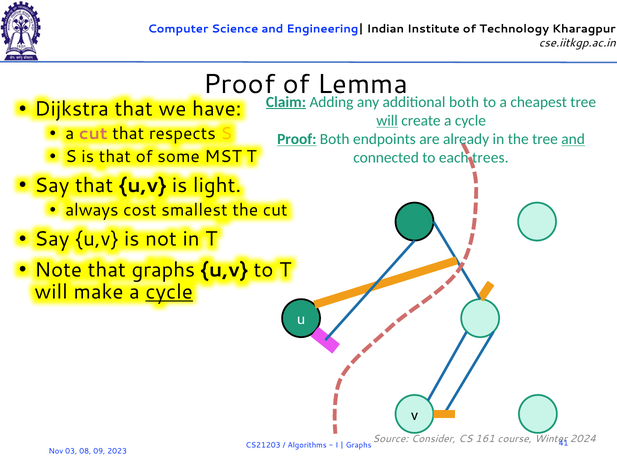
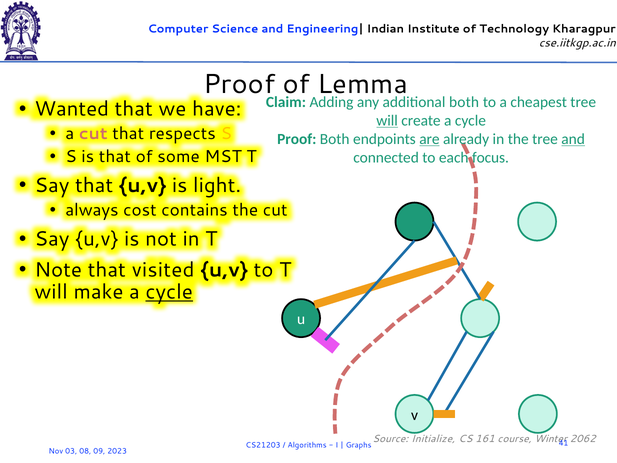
Claim underline: present -> none (286, 102)
Dijkstra: Dijkstra -> Wanted (72, 109)
Proof underline: present -> none (297, 139)
are underline: none -> present (429, 139)
trees: trees -> focus (491, 158)
smallest: smallest -> contains (195, 210)
that graphs: graphs -> visited (163, 270)
Consider: Consider -> Initialize (433, 439)
2024: 2024 -> 2062 (583, 439)
